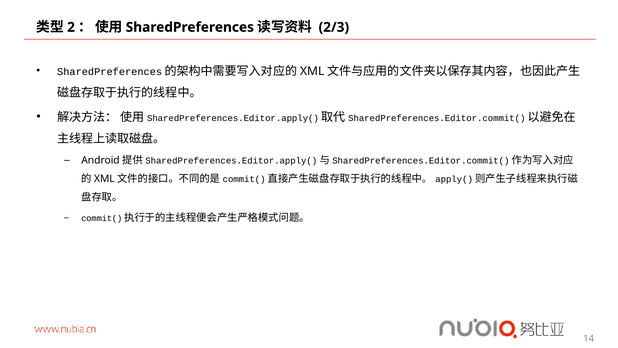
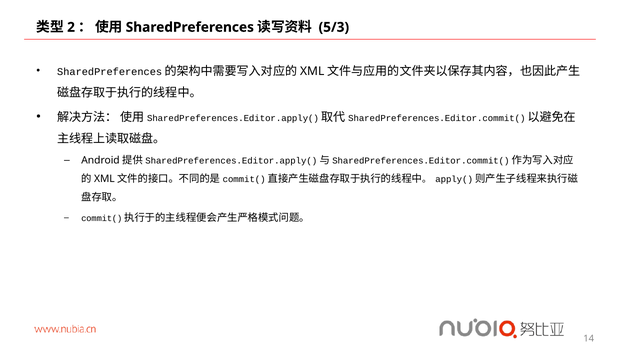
2/3: 2/3 -> 5/3 (334, 27)
